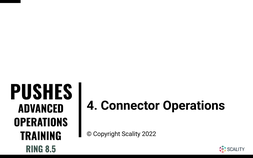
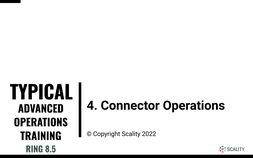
PUSHES: PUSHES -> TYPICAL (41, 93)
